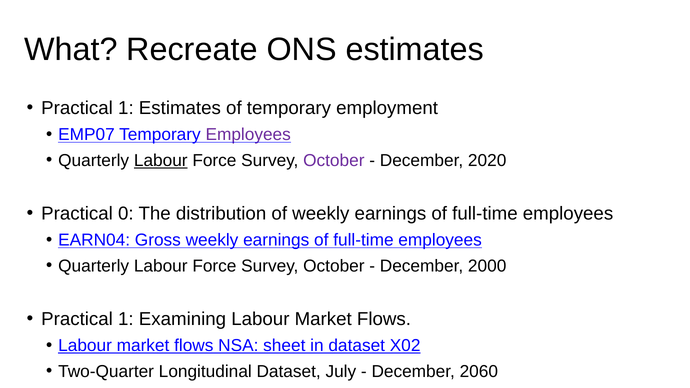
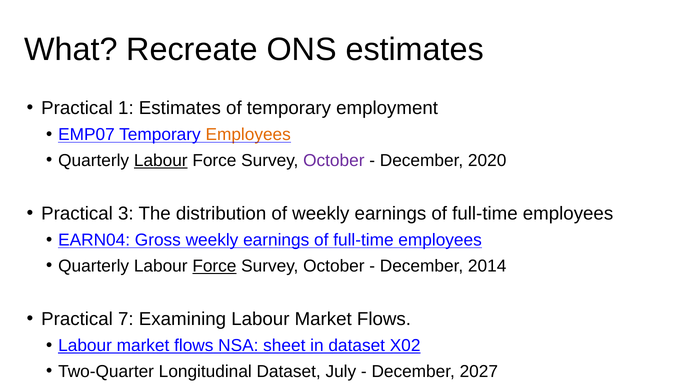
Employees colour: purple -> orange (248, 135)
0: 0 -> 3 (126, 214)
Force underline: none -> present (214, 266)
2000: 2000 -> 2014 (487, 266)
1: 1 -> 7 (126, 319)
2060: 2060 -> 2027 (479, 372)
